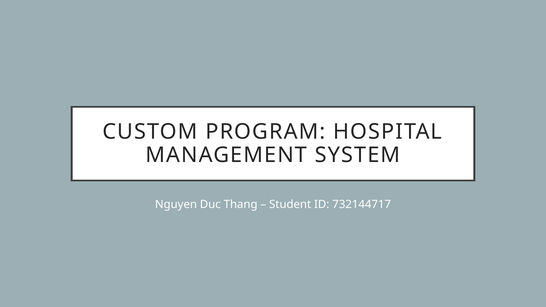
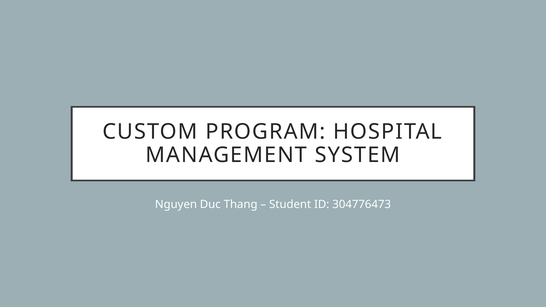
732144717: 732144717 -> 304776473 (362, 205)
